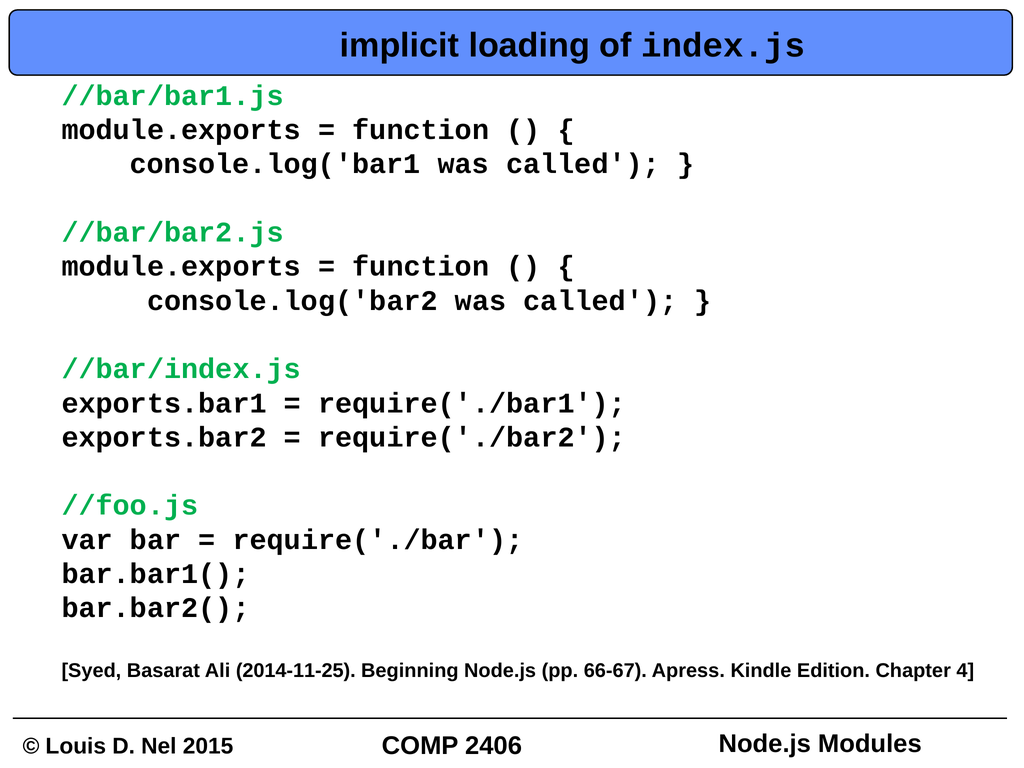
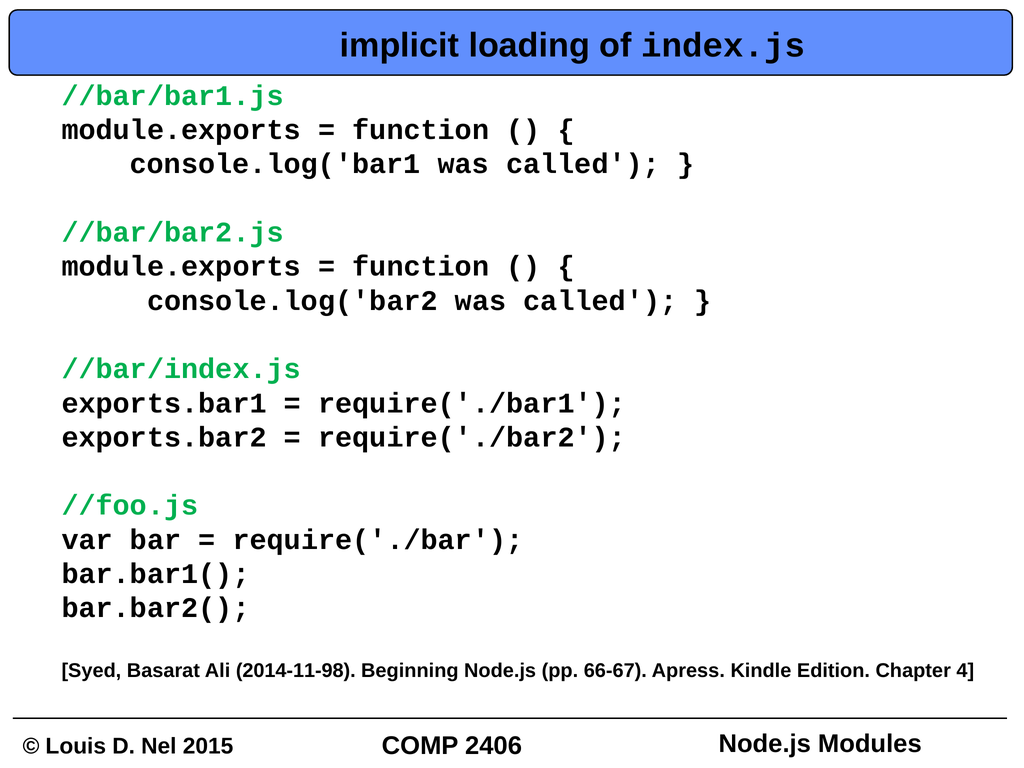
2014-11-25: 2014-11-25 -> 2014-11-98 (296, 671)
